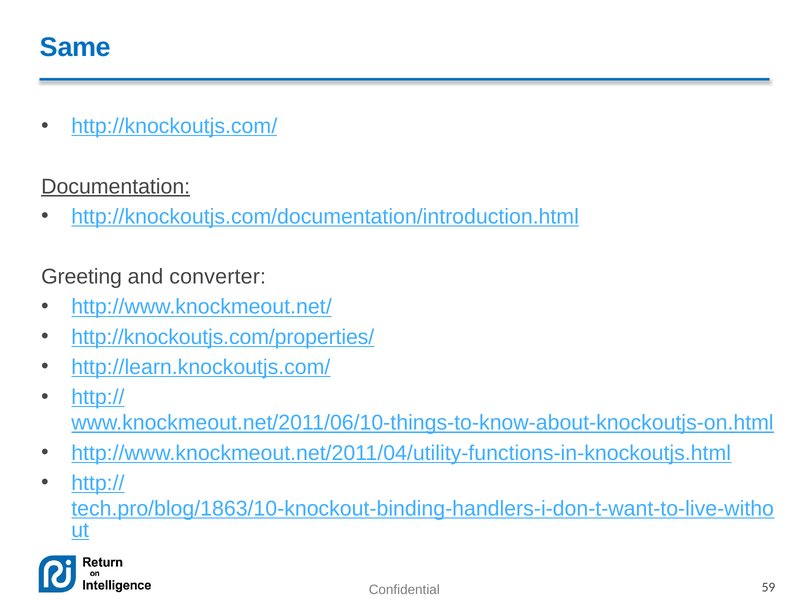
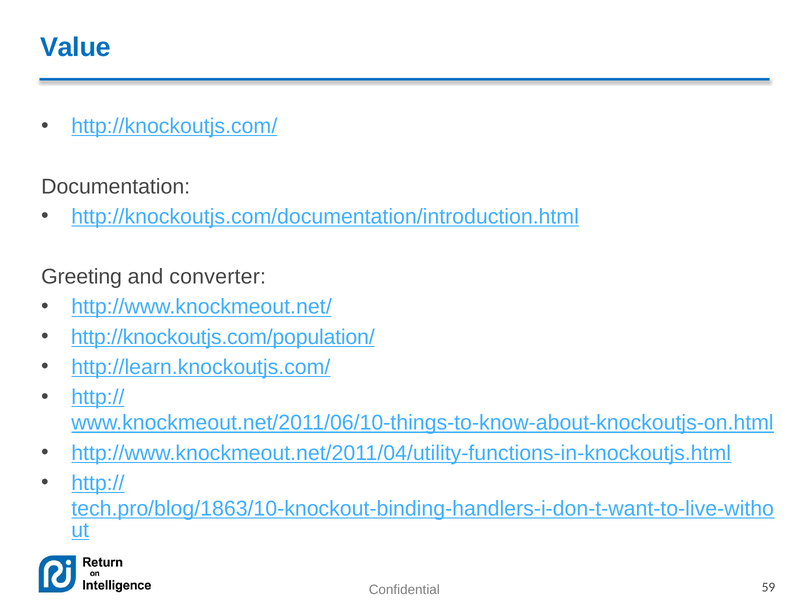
Same: Same -> Value (75, 47)
Documentation underline: present -> none (116, 186)
http://knockoutjs.com/properties/: http://knockoutjs.com/properties/ -> http://knockoutjs.com/population/ (223, 337)
